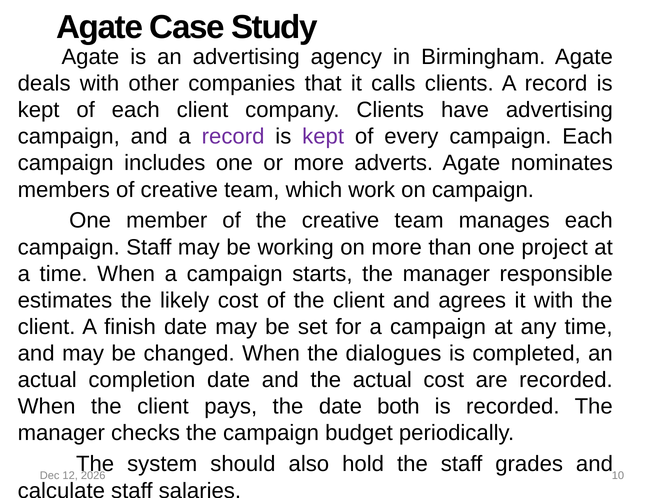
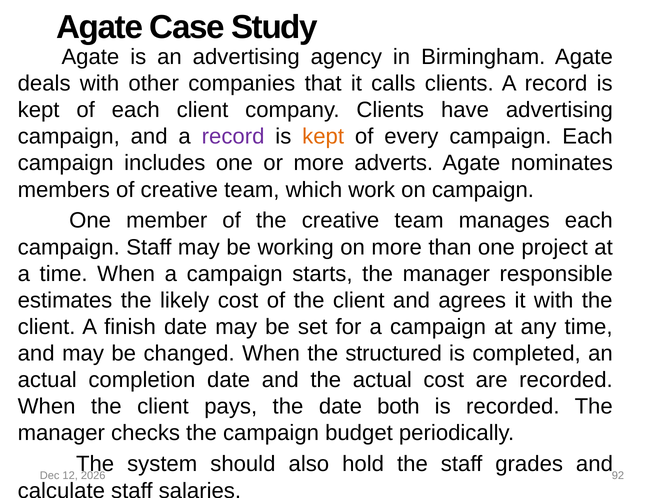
kept colour: purple -> orange (323, 137)
dialogues: dialogues -> structured (394, 353)
10: 10 -> 92 (618, 476)
